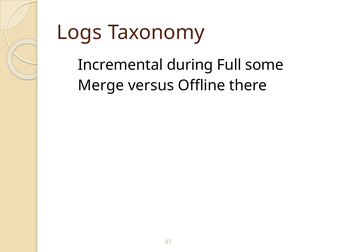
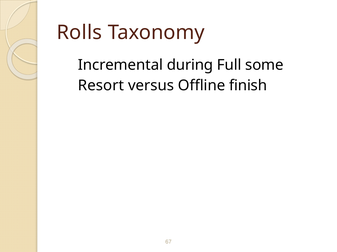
Logs: Logs -> Rolls (79, 33)
Merge: Merge -> Resort (101, 86)
there: there -> finish (248, 86)
